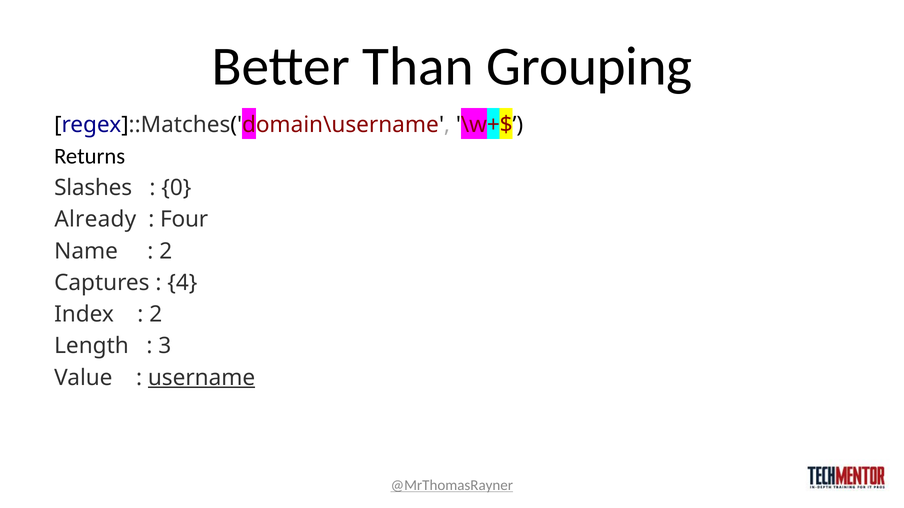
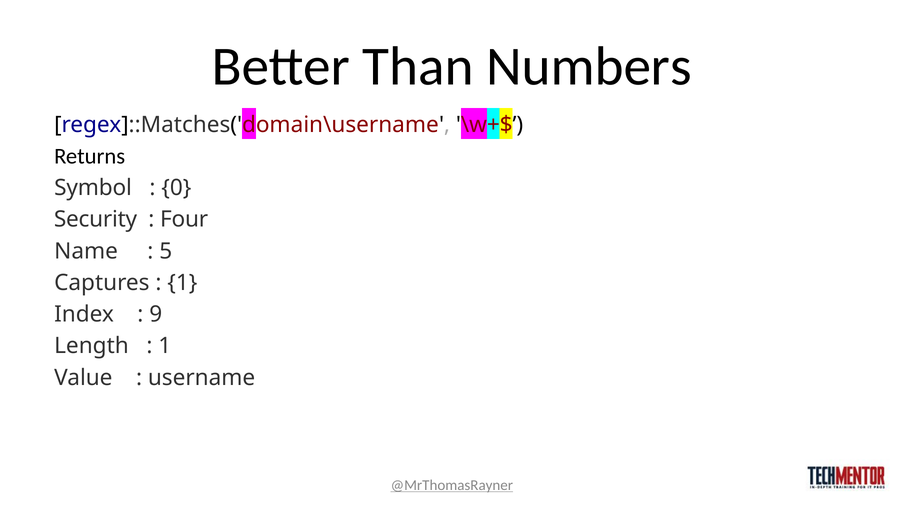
Grouping: Grouping -> Numbers (589, 67)
Slashes: Slashes -> Symbol (93, 188)
Already: Already -> Security (96, 220)
2: 2 -> 5 (166, 251)
4: 4 -> 1 (182, 283)
2: 2 -> 9 (156, 315)
3: 3 -> 1 (165, 346)
username underline: present -> none (202, 378)
